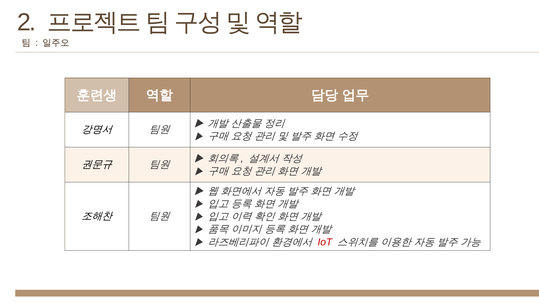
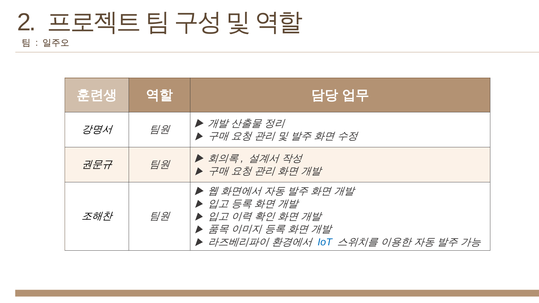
IoT colour: red -> blue (325, 242)
